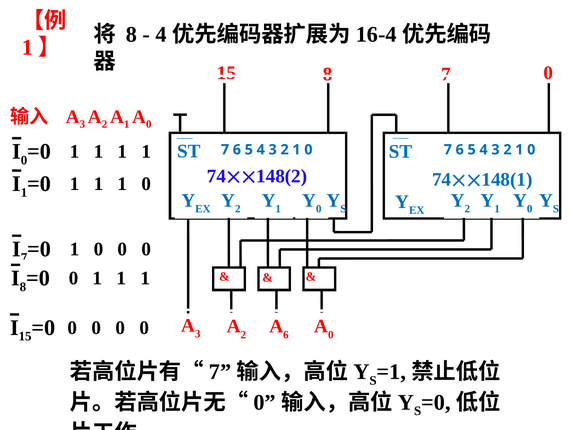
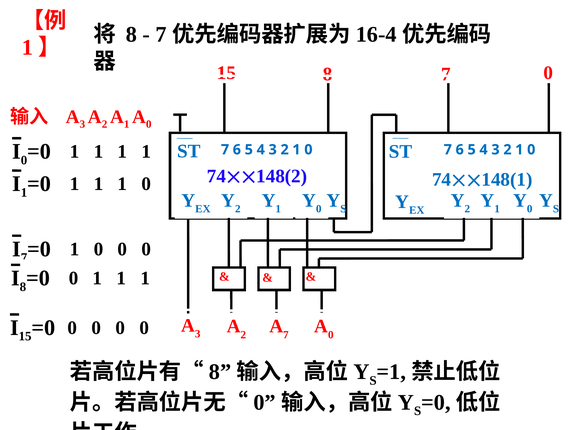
4: 4 -> 7 (161, 35)
6: 6 -> 7 (286, 335)
7: 7 -> 8 (220, 372)
